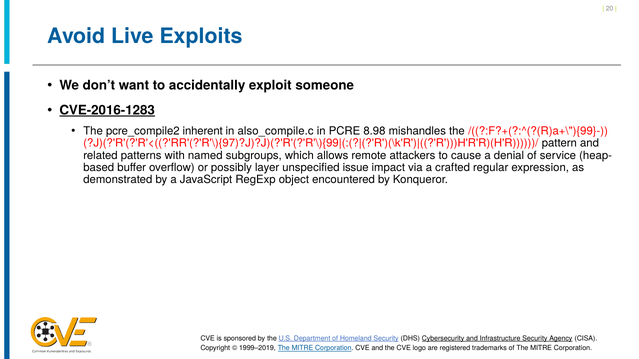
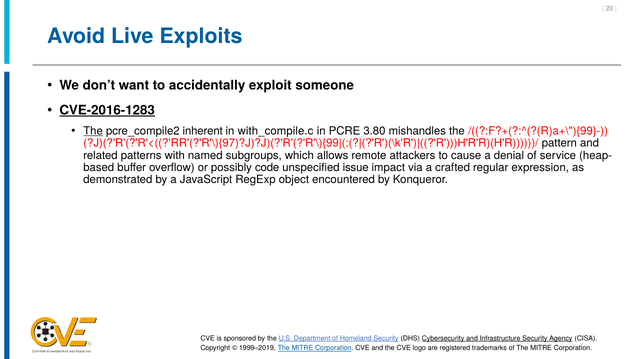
The underline: none -> present (93, 131)
also_compile.c: also_compile.c -> with_compile.c (276, 131)
8.98: 8.98 -> 3.80 (374, 131)
layer: layer -> code (267, 168)
